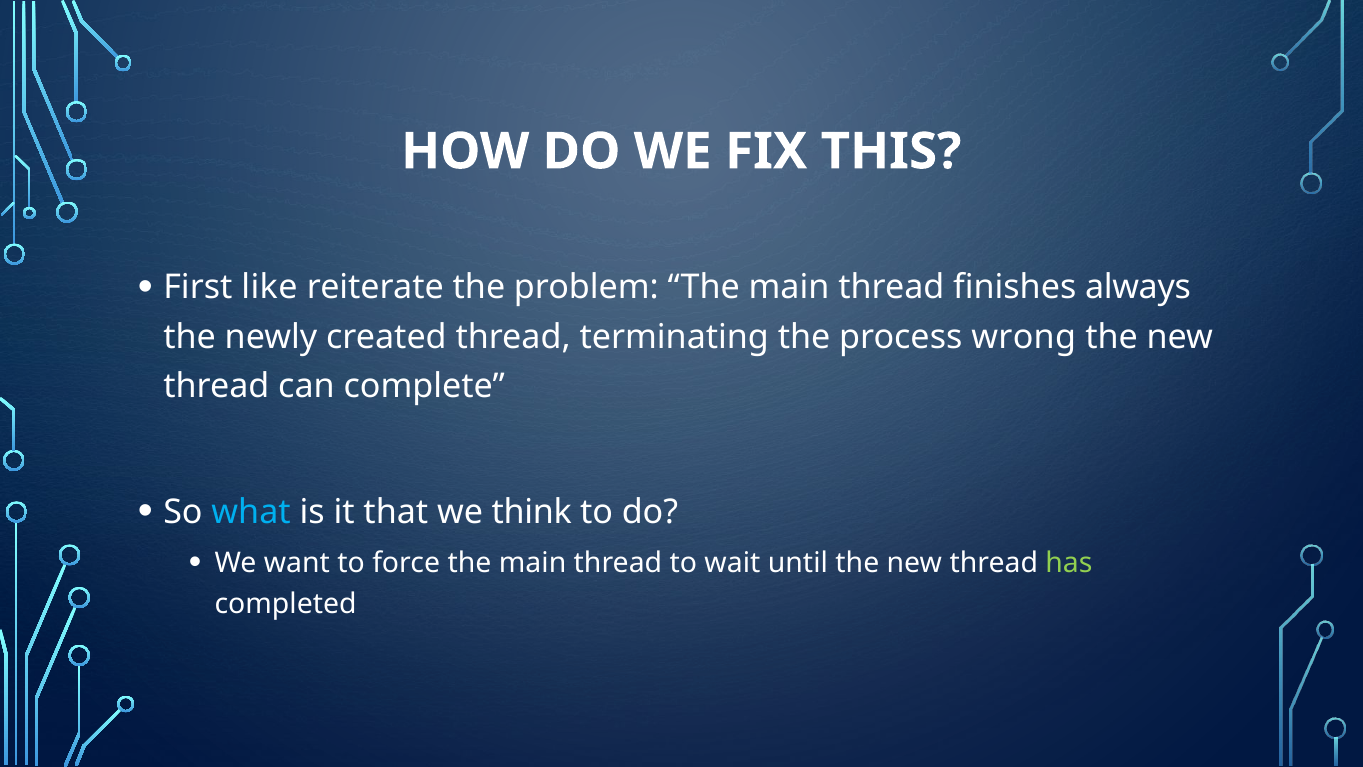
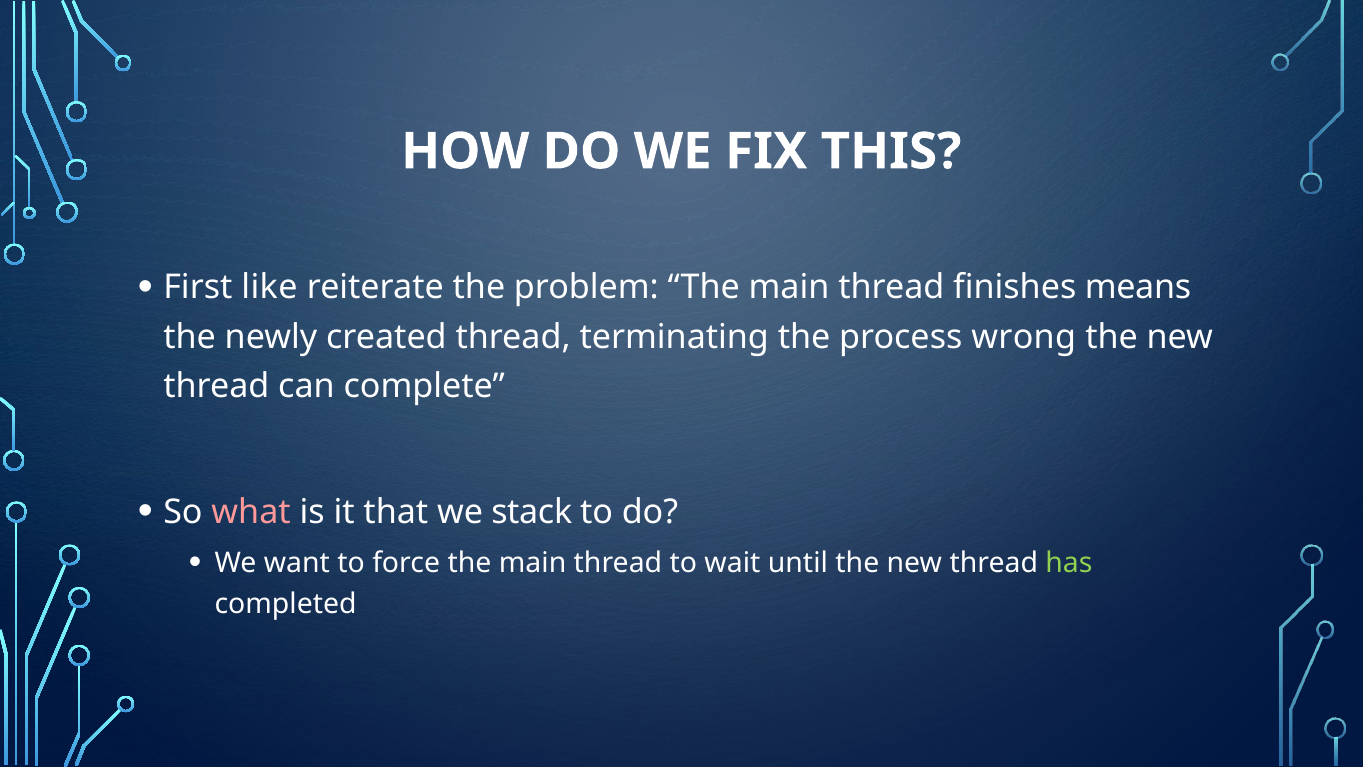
always: always -> means (1138, 288)
what colour: light blue -> pink (251, 512)
think: think -> stack (532, 512)
